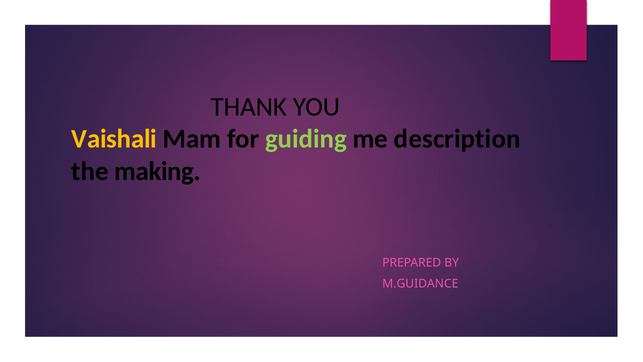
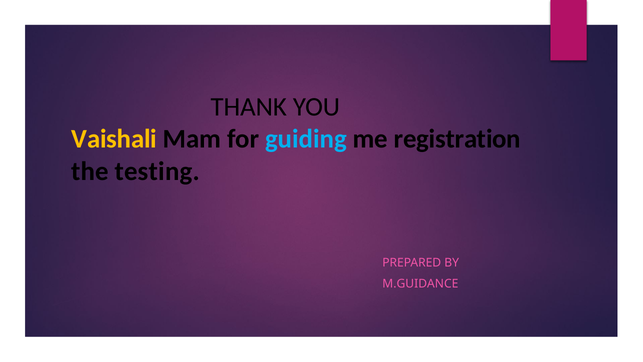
guiding colour: light green -> light blue (306, 139)
description: description -> registration (457, 139)
making: making -> testing (157, 171)
